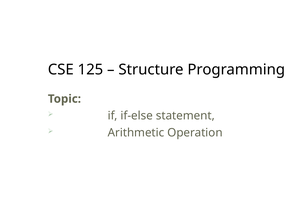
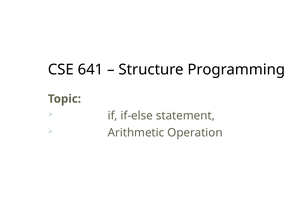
125: 125 -> 641 (90, 70)
